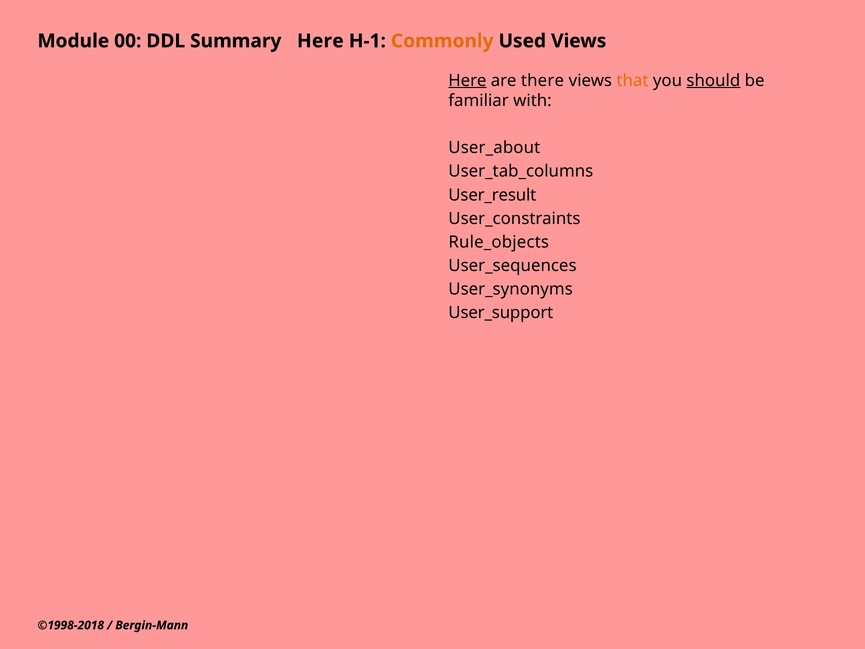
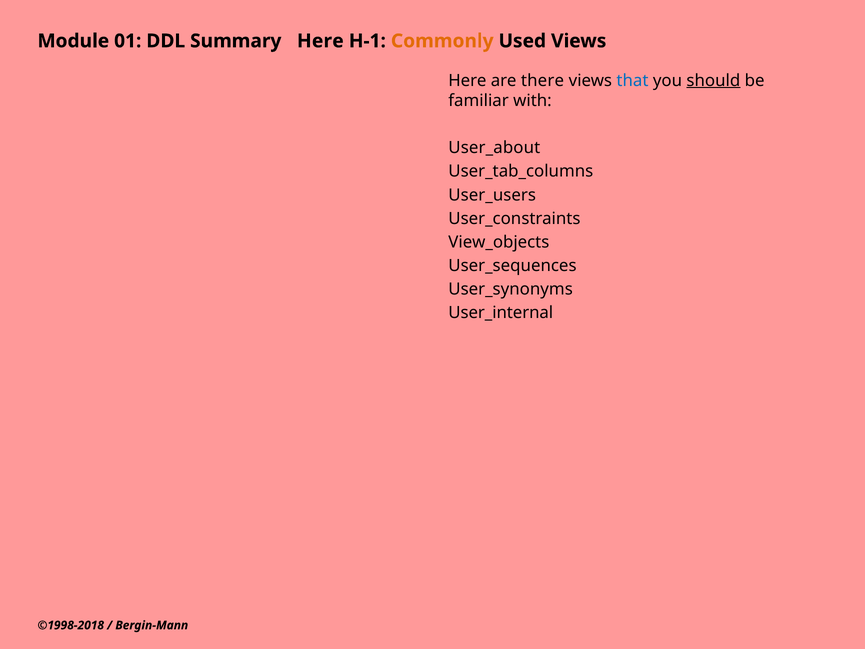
00: 00 -> 01 (128, 41)
Here underline: present -> none (467, 80)
that colour: orange -> blue (632, 80)
User_result: User_result -> User_users (492, 195)
Rule_objects: Rule_objects -> View_objects (499, 242)
User_support: User_support -> User_internal (501, 313)
